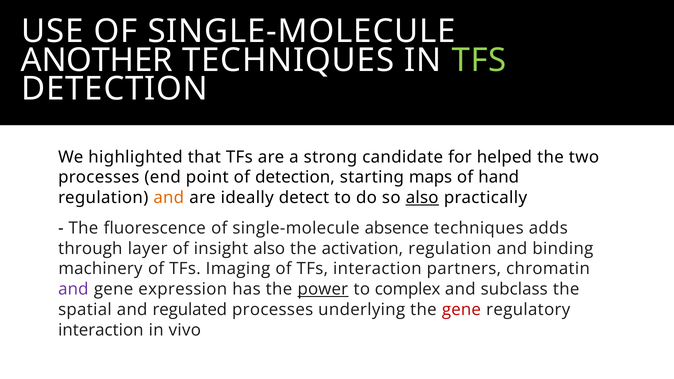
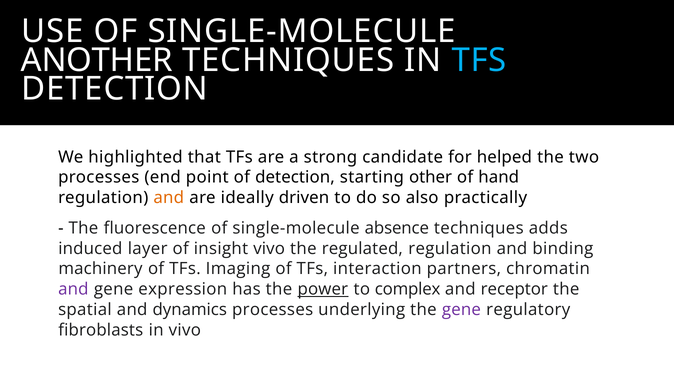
TFS colour: light green -> light blue (479, 60)
maps: maps -> other (431, 177)
detect: detect -> driven (304, 198)
also underline: present -> none (422, 198)
through: through -> induced (90, 249)
insight also: also -> vivo (269, 249)
activation: activation -> regulated (362, 249)
subclass: subclass -> receptor (514, 289)
regulated: regulated -> dynamics (190, 310)
gene colour: red -> purple (461, 310)
interaction: interaction -> fibroblasts (101, 330)
